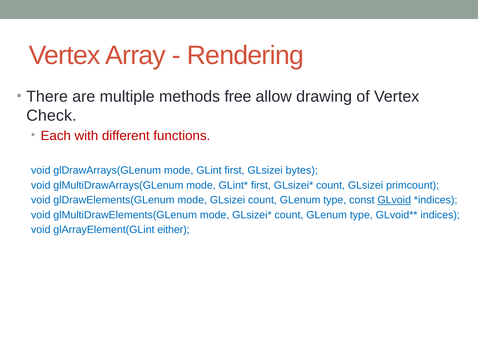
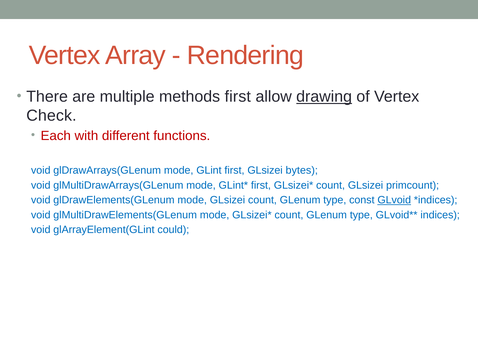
methods free: free -> first (238, 97)
drawing underline: none -> present (324, 97)
either: either -> could (173, 230)
